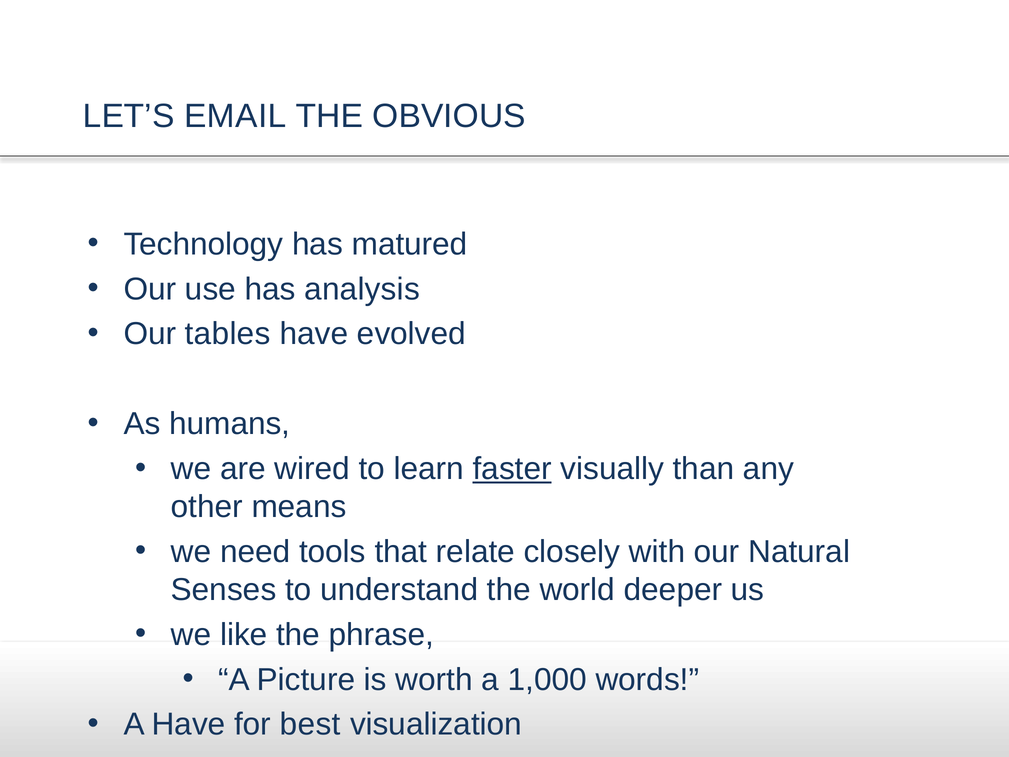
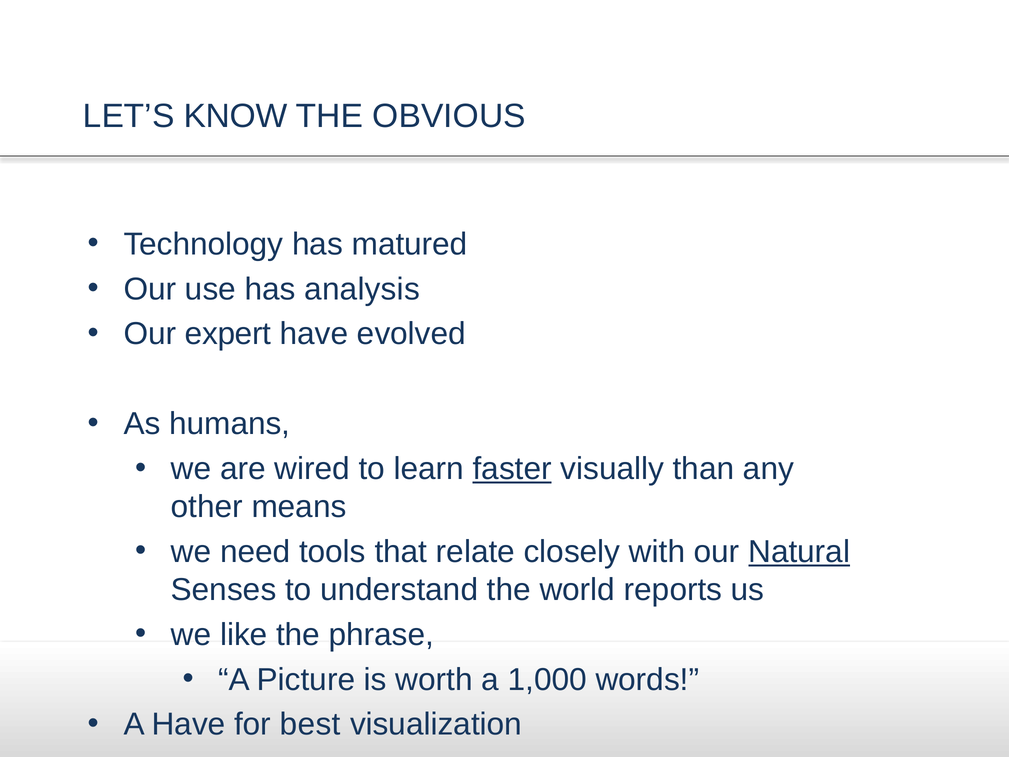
EMAIL: EMAIL -> KNOW (236, 116)
tables: tables -> expert (228, 334)
Natural underline: none -> present (799, 552)
deeper: deeper -> reports (673, 589)
